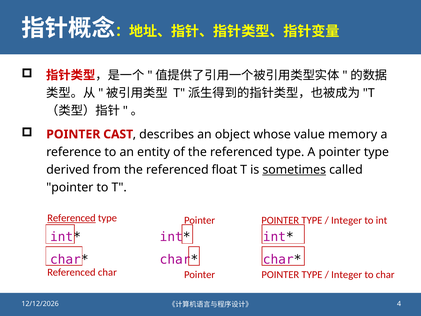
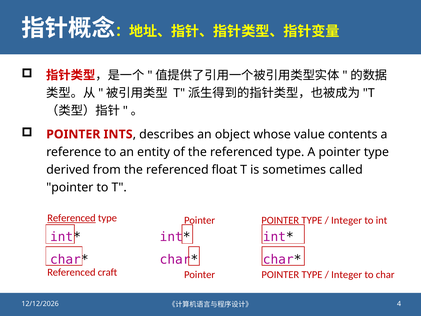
CAST: CAST -> INTS (118, 134)
memory: memory -> contents (353, 134)
sometimes underline: present -> none (294, 170)
Referenced char: char -> craft (108, 272)
